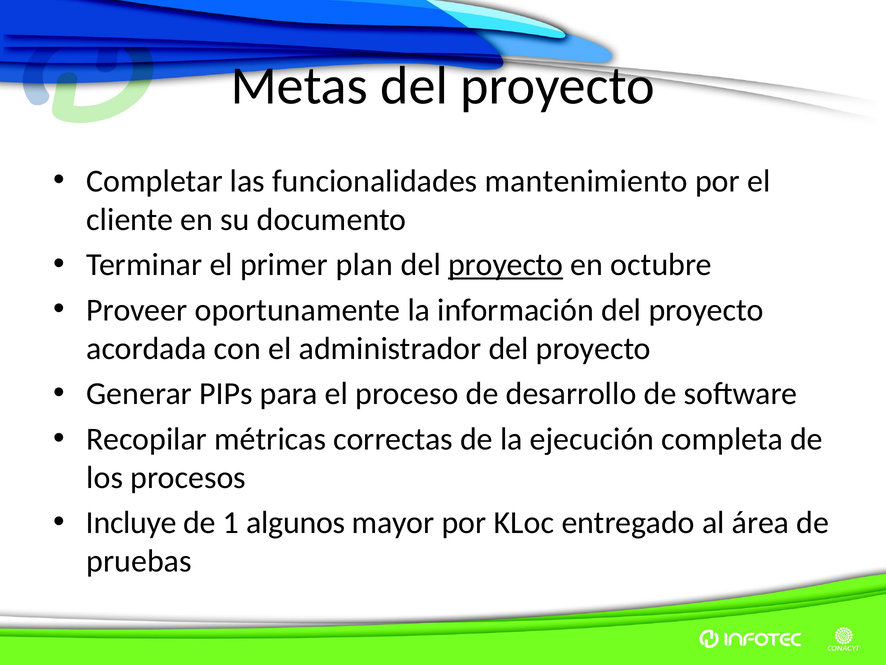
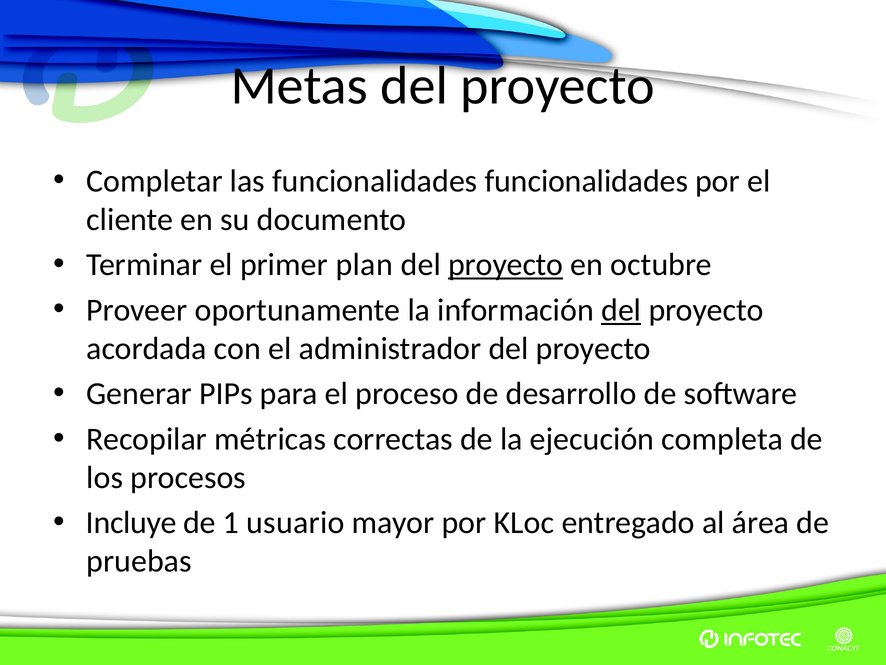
funcionalidades mantenimiento: mantenimiento -> funcionalidades (586, 181)
del underline: none -> present (621, 310)
algunos: algunos -> usuario (295, 522)
